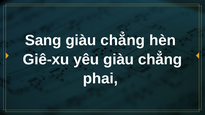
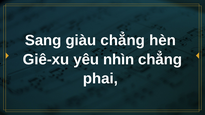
yêu giàu: giàu -> nhìn (119, 60)
